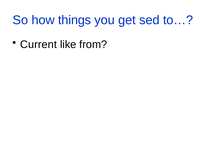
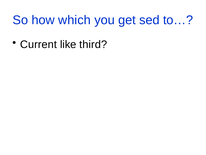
things: things -> which (74, 20)
from: from -> third (93, 44)
